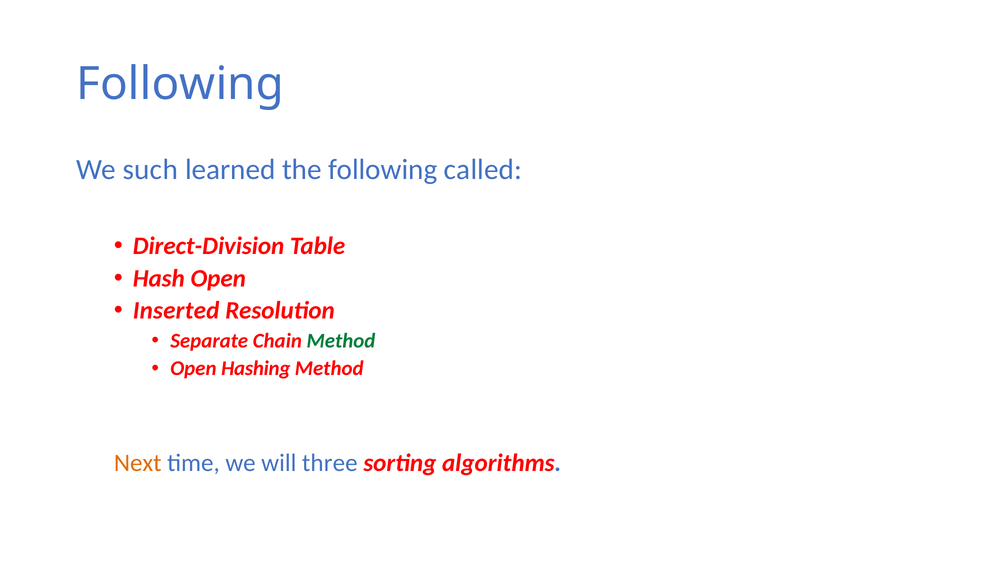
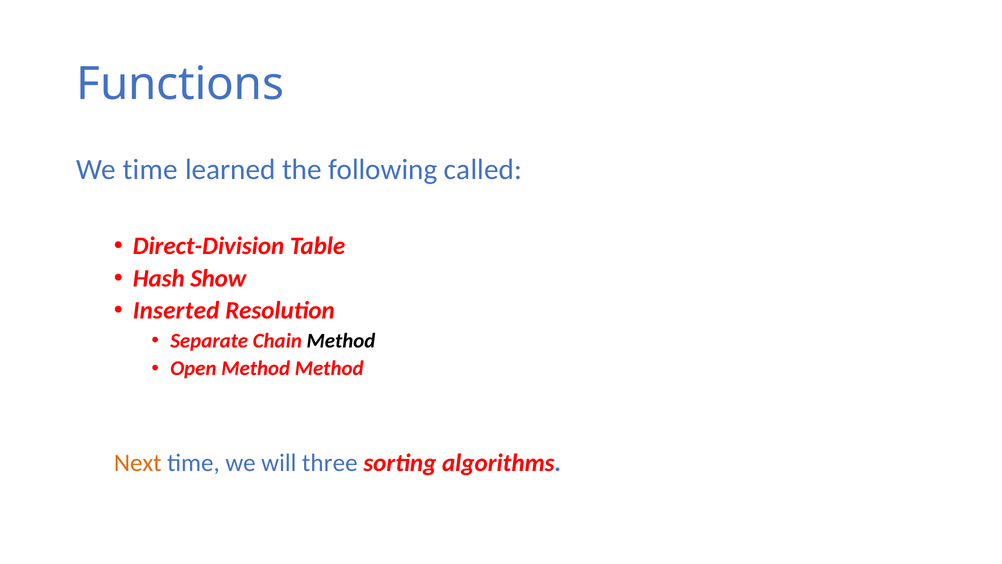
Following: Following -> Functions (180, 84)
We such: such -> time (150, 169)
Hash Open: Open -> Show (218, 278)
Method colour: green -> black (341, 340)
Open Hashing: Hashing -> Method (256, 368)
